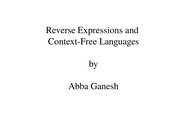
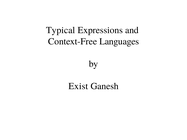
Reverse: Reverse -> Typical (61, 30)
Abba: Abba -> Exist (78, 86)
